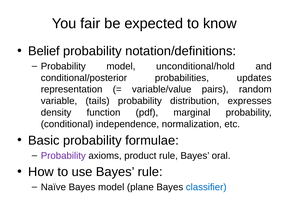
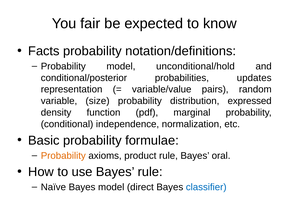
Belief: Belief -> Facts (44, 51)
tails: tails -> size (98, 101)
expresses: expresses -> expressed (250, 101)
Probability colour: purple -> orange (63, 155)
plane: plane -> direct (140, 187)
